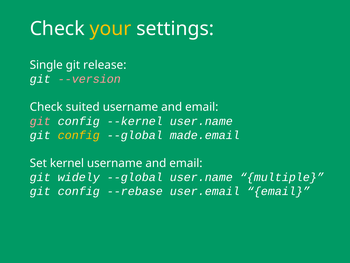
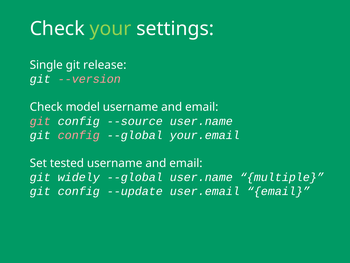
your colour: yellow -> light green (111, 29)
suited: suited -> model (83, 107)
--kernel: --kernel -> --source (135, 121)
config colour: yellow -> pink (79, 135)
made.email: made.email -> your.email (205, 135)
kernel: kernel -> tested (67, 163)
--rebase: --rebase -> --update (135, 191)
